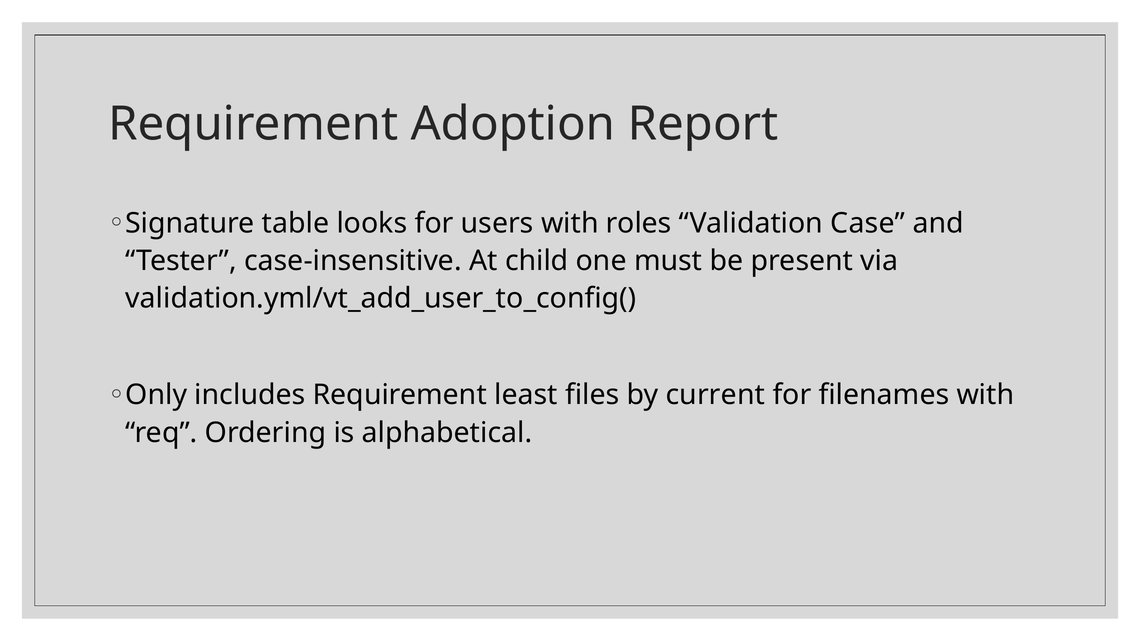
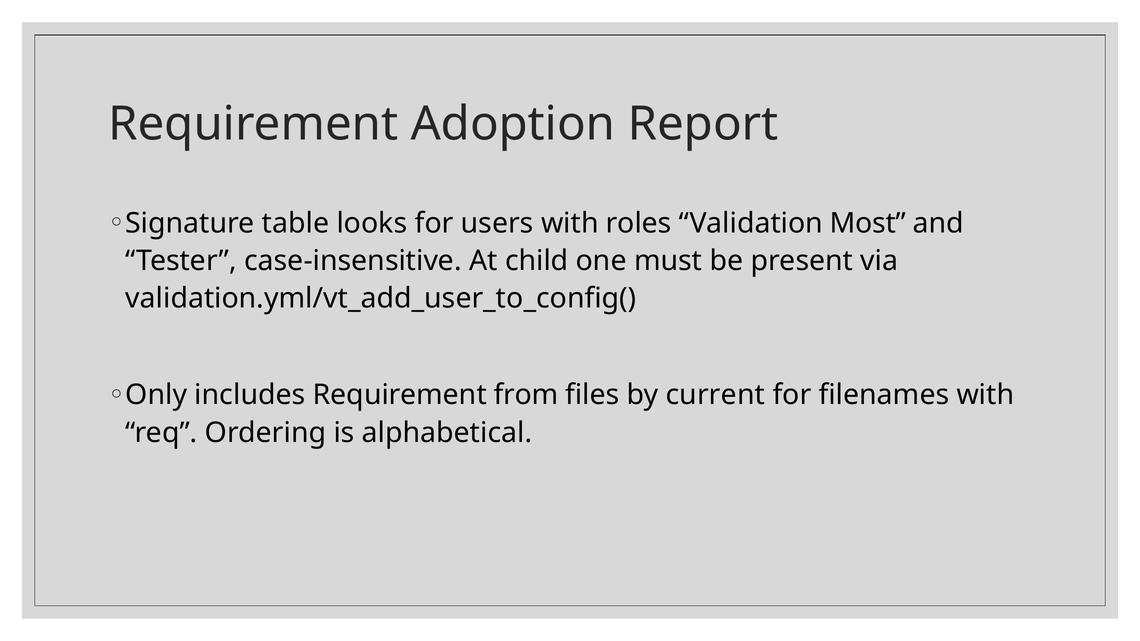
Case: Case -> Most (868, 223)
least: least -> from (526, 395)
